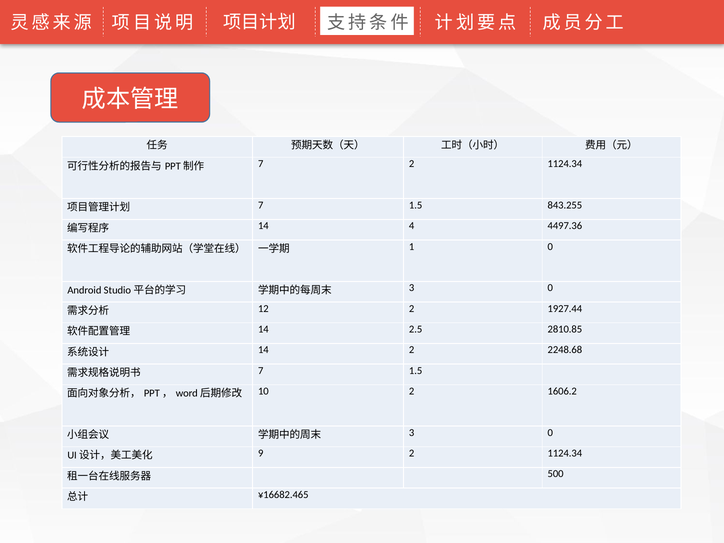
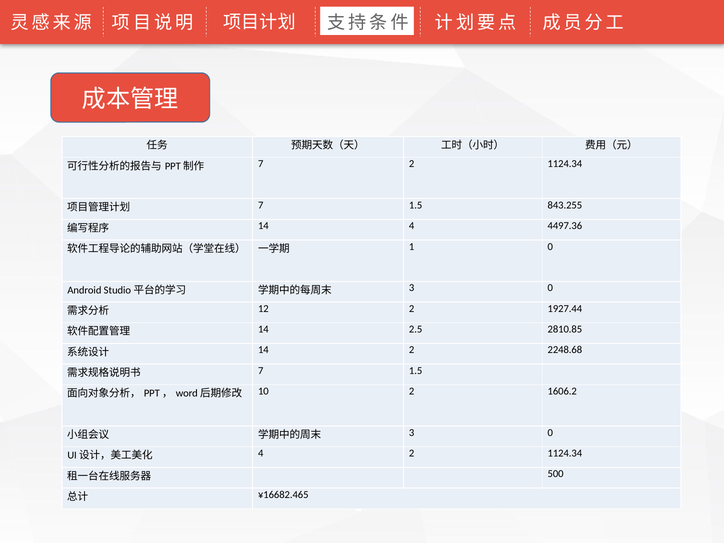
9: 9 -> 4 (261, 453)
